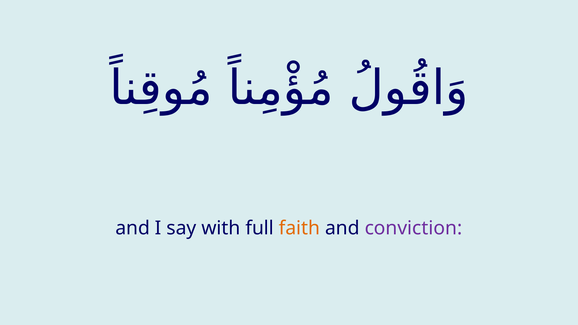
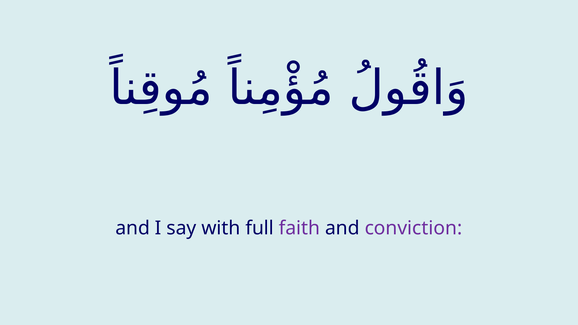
faith colour: orange -> purple (299, 228)
